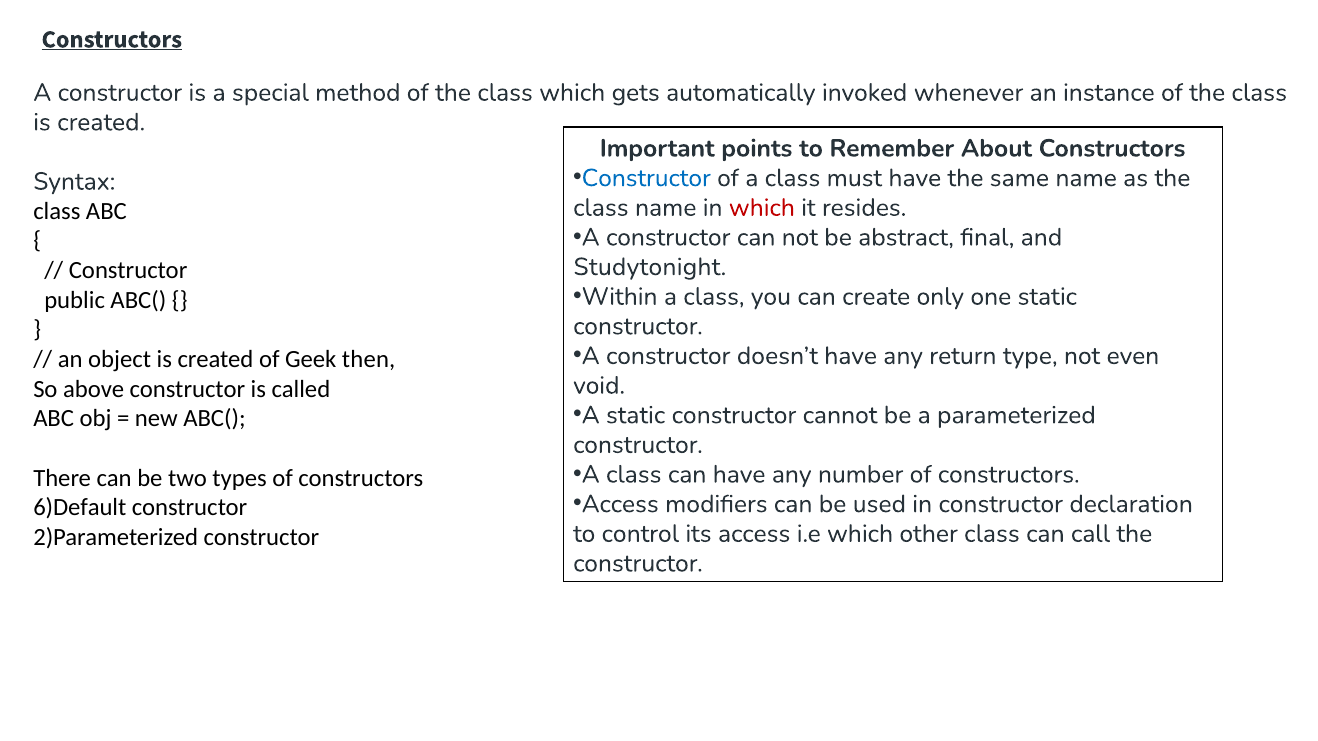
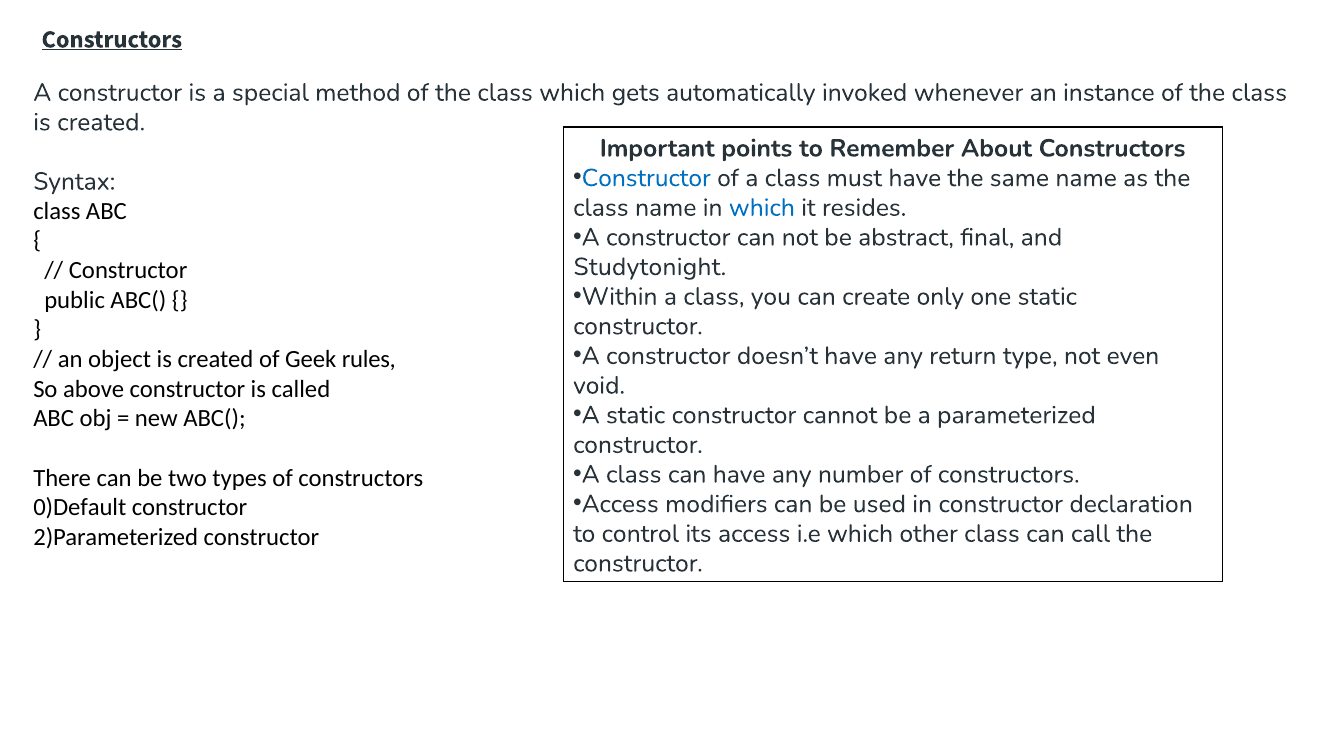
which colour: red -> blue (762, 208)
then: then -> rules (369, 359)
6)Default: 6)Default -> 0)Default (80, 508)
